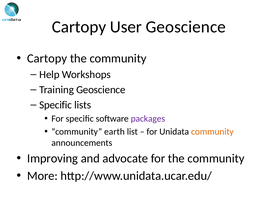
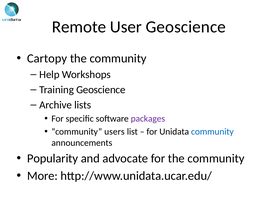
Cartopy: Cartopy -> Remote (79, 27)
Specific: Specific -> Archive (56, 105)
earth: earth -> users (114, 131)
community colour: orange -> blue (212, 131)
Improving: Improving -> Popularity (53, 158)
